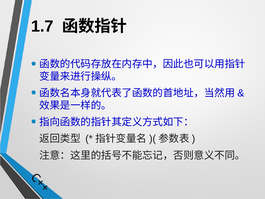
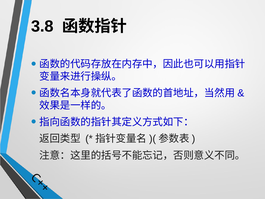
1.7: 1.7 -> 3.8 (42, 26)
